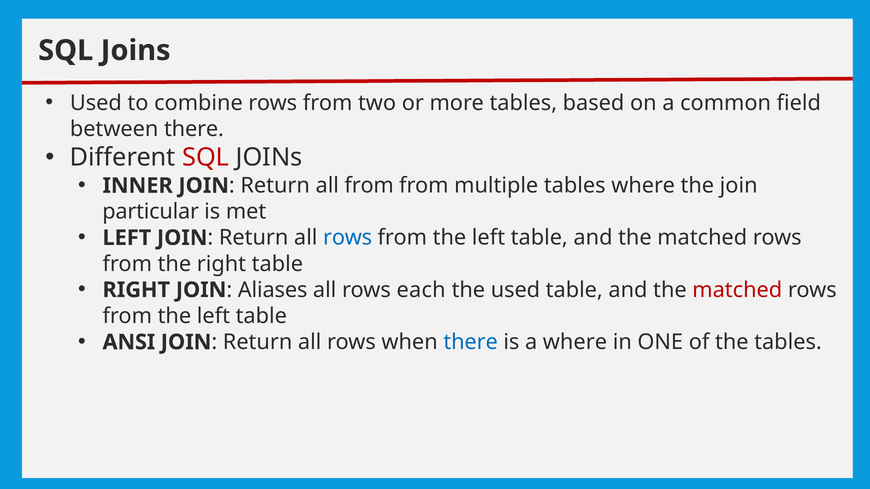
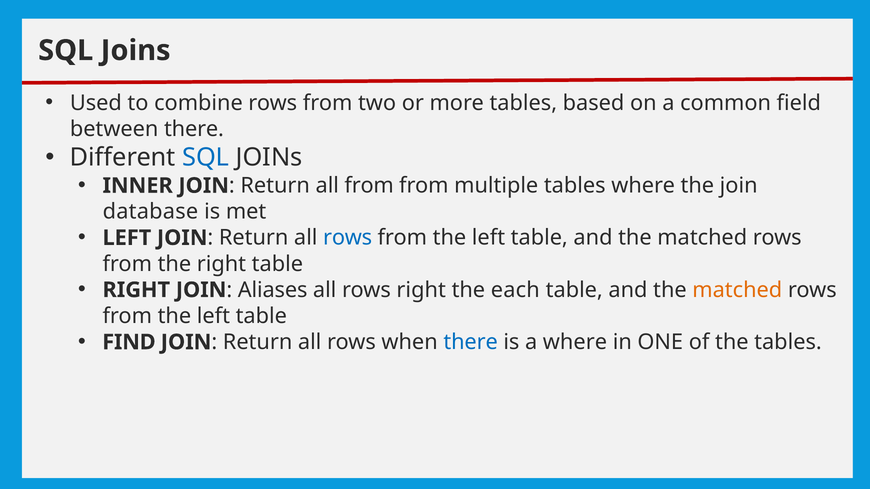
SQL colour: red -> blue (206, 158)
particular: particular -> database (150, 212)
rows each: each -> right (421, 290)
the used: used -> each (515, 290)
matched colour: red -> orange (737, 290)
ANSI: ANSI -> FIND (129, 342)
